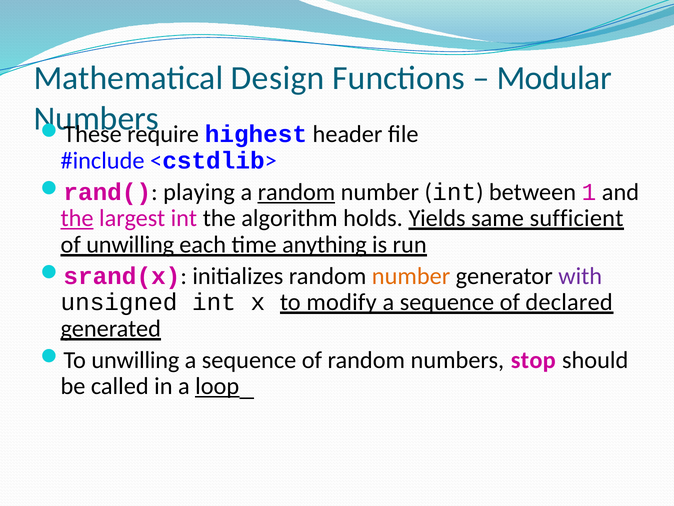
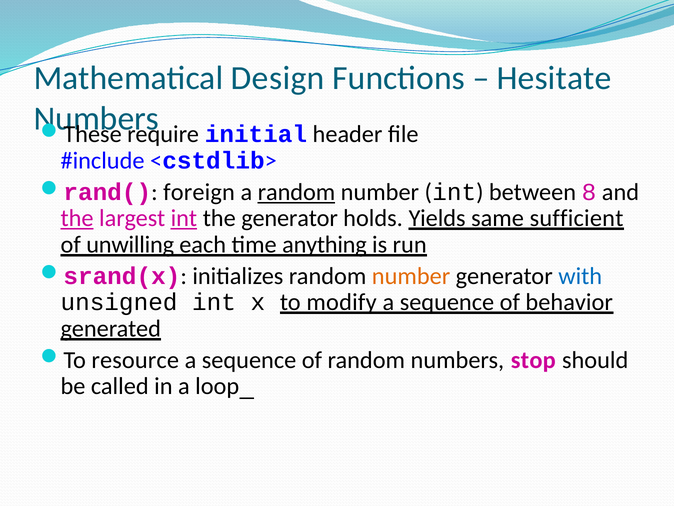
Modular: Modular -> Hesitate (554, 78)
highest: highest -> initial (256, 134)
playing: playing -> foreign (199, 192)
1: 1 -> 8 (589, 192)
int underline: none -> present (184, 218)
the algorithm: algorithm -> generator (290, 218)
with colour: purple -> blue (580, 276)
declared: declared -> behavior (569, 302)
To unwilling: unwilling -> resource (135, 360)
loop underline: present -> none (217, 386)
